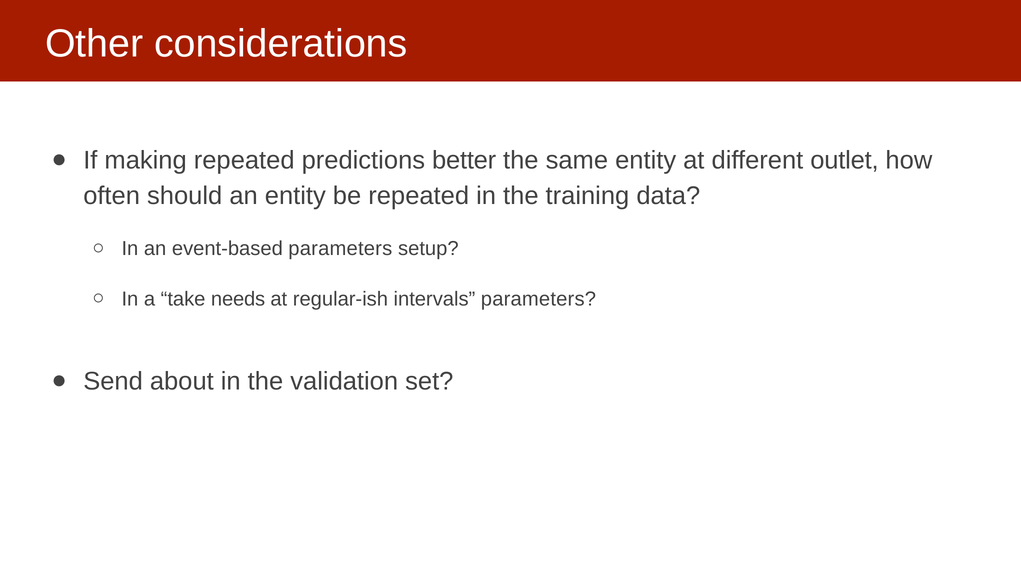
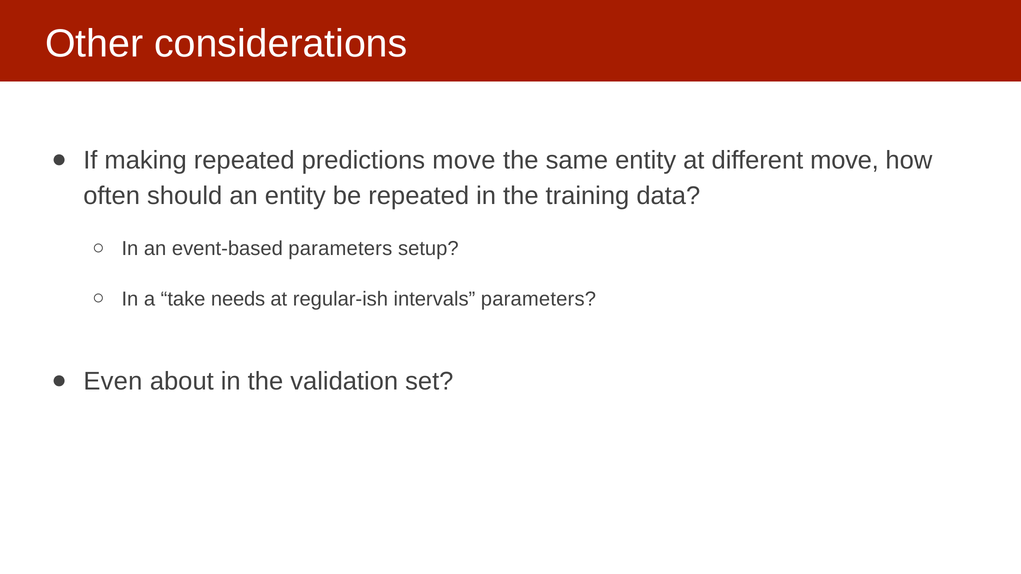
predictions better: better -> move (464, 161)
different outlet: outlet -> move (844, 161)
Send: Send -> Even (113, 382)
